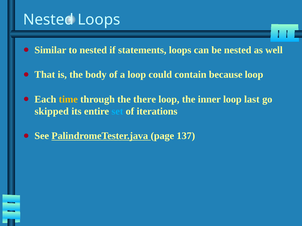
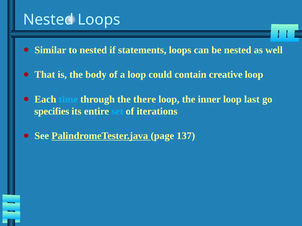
because: because -> creative (226, 75)
time colour: yellow -> light blue (68, 99)
skipped: skipped -> specifies (52, 111)
